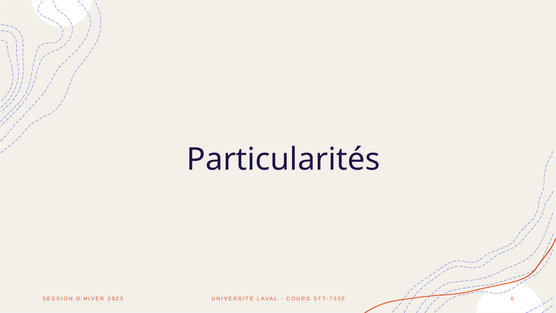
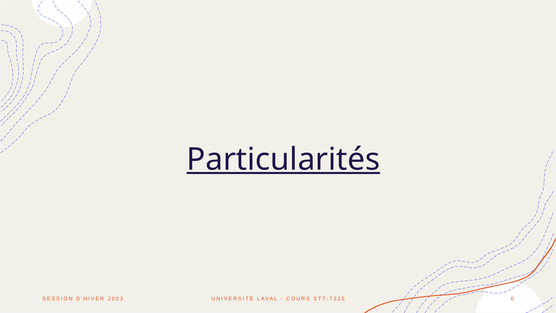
Particularités underline: none -> present (283, 159)
